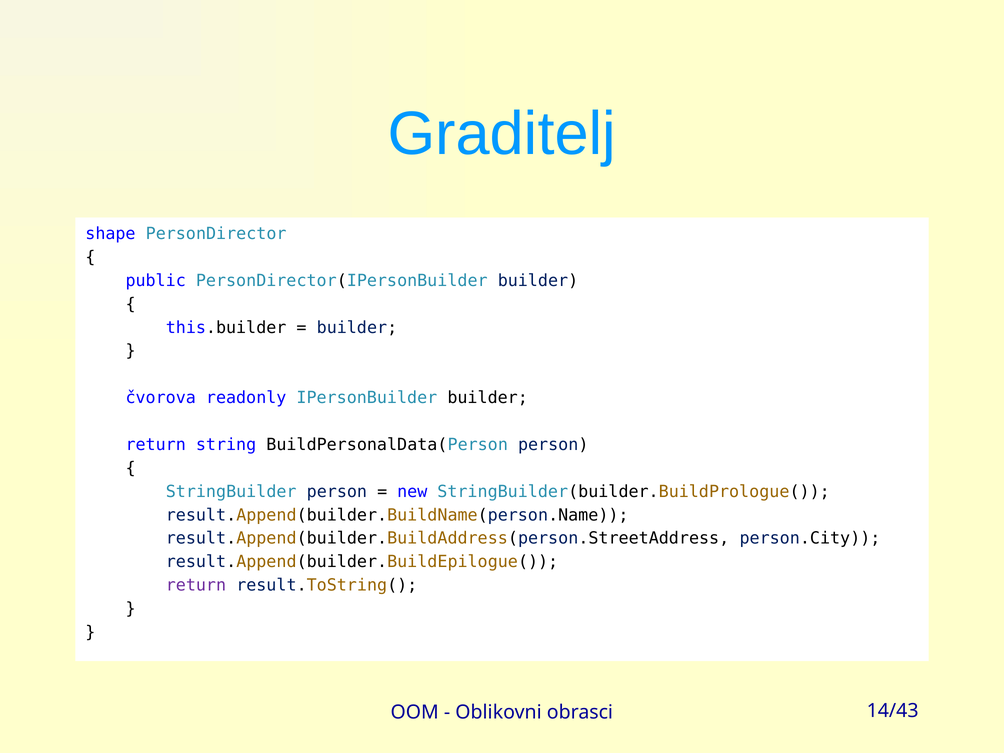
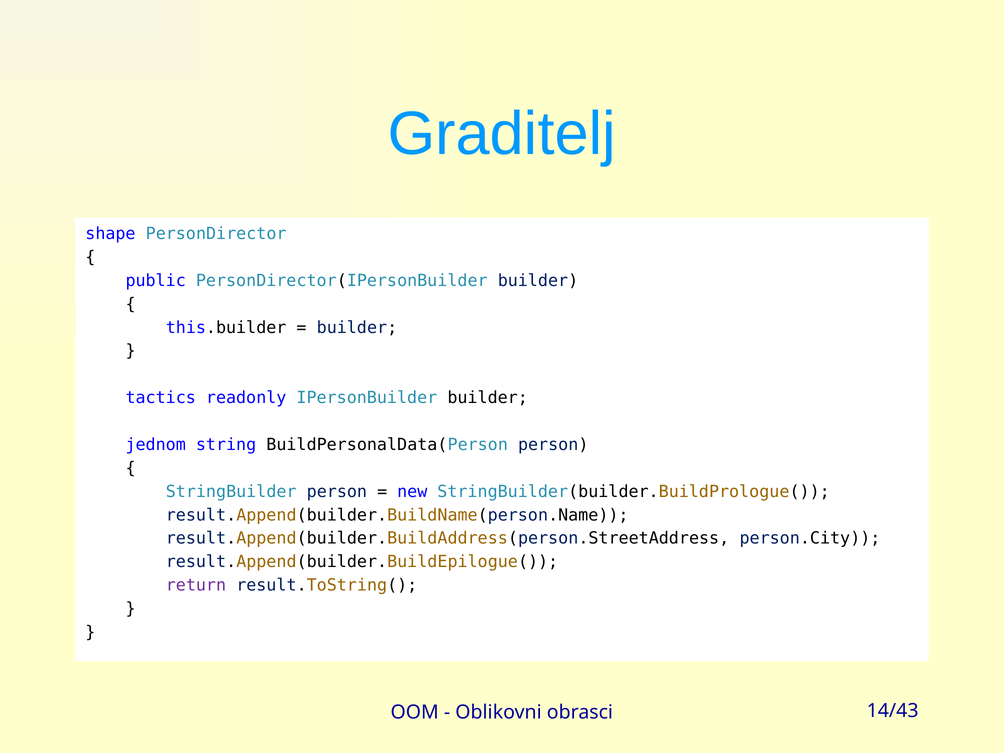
čvorova: čvorova -> tactics (161, 398)
return: return -> jednom (156, 445)
